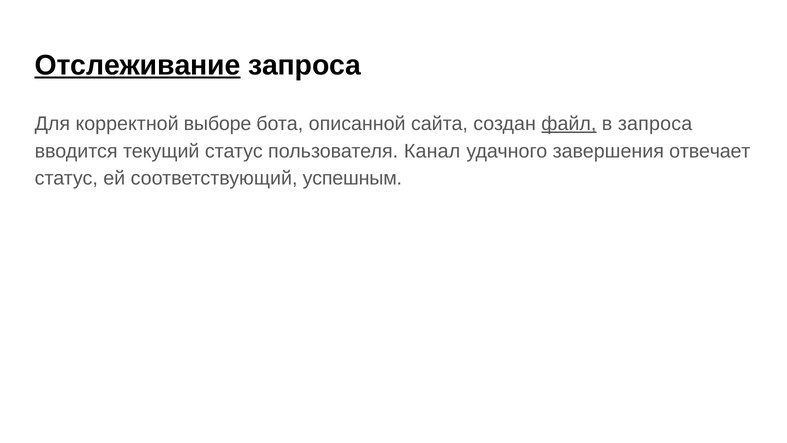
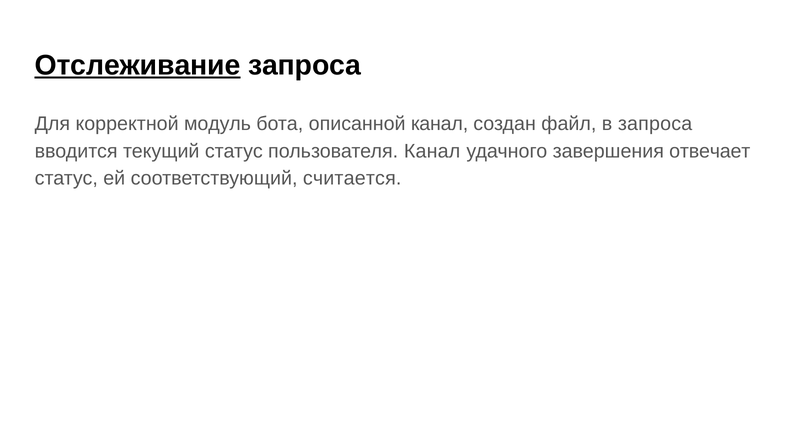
выборе: выборе -> модуль (217, 124)
описанной сайта: сайта -> канал (440, 124)
файл underline: present -> none (569, 124)
успешным: успешным -> считается (352, 178)
